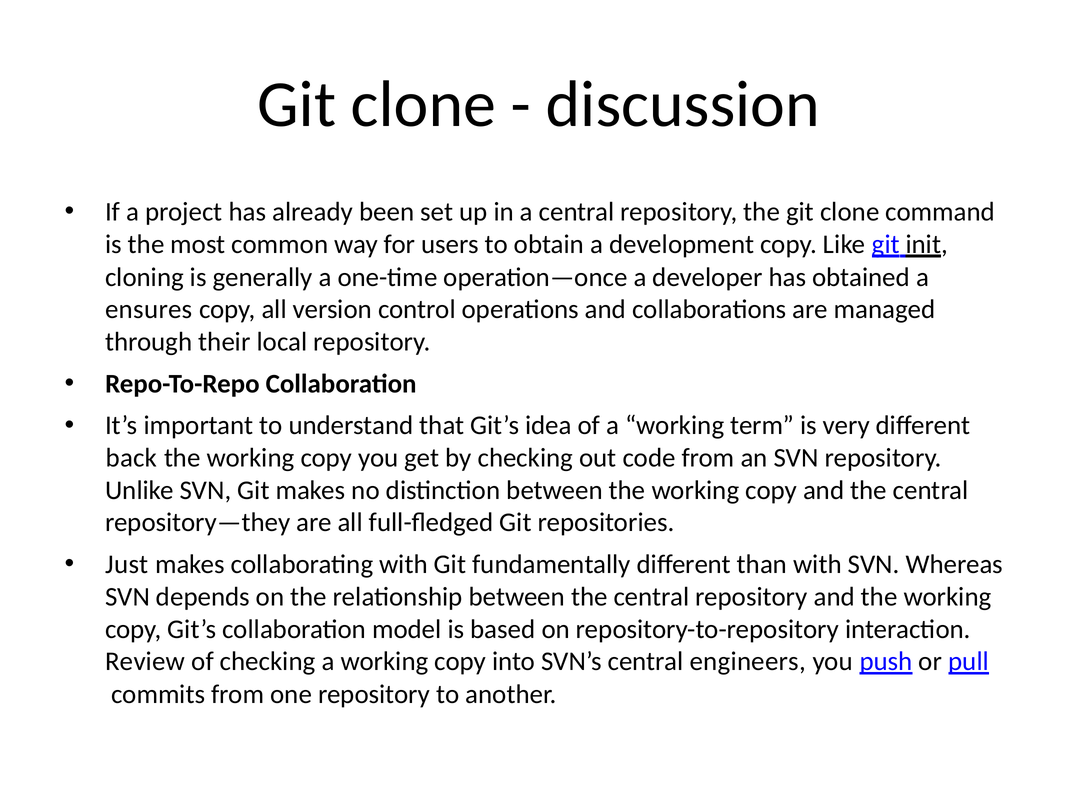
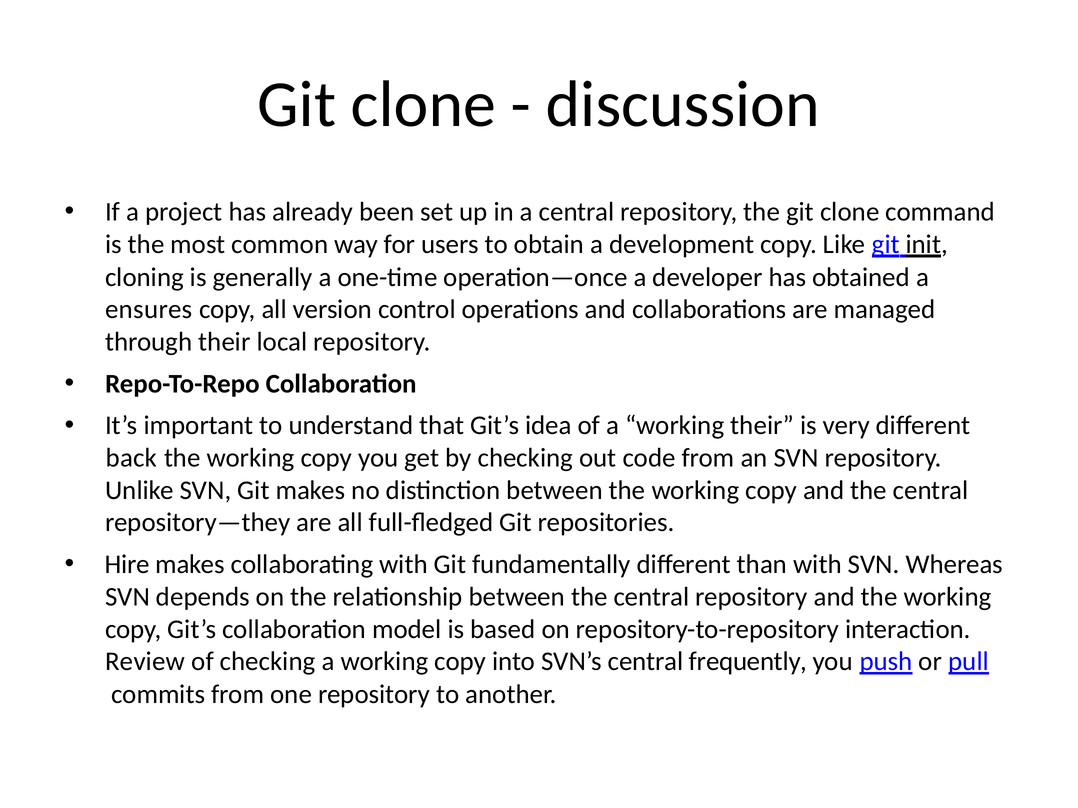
working term: term -> their (762, 426)
Just: Just -> Hire (127, 565)
engineers: engineers -> frequently (748, 662)
